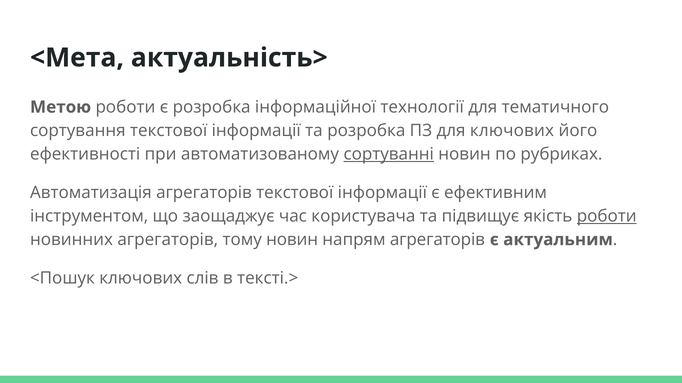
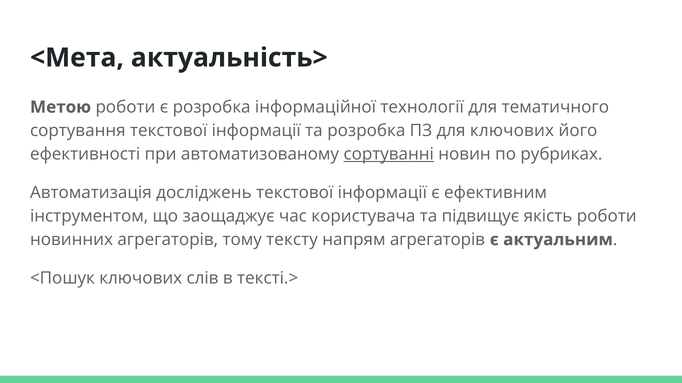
Автоматизація агрегаторів: агрегаторів -> досліджень (204, 193)
роботи underline: present -> none (607, 216)
тому новин: новин -> тексту (292, 240)
